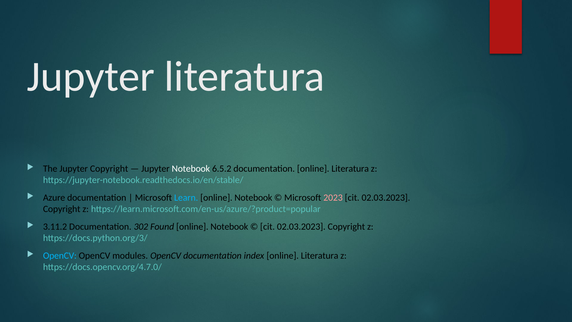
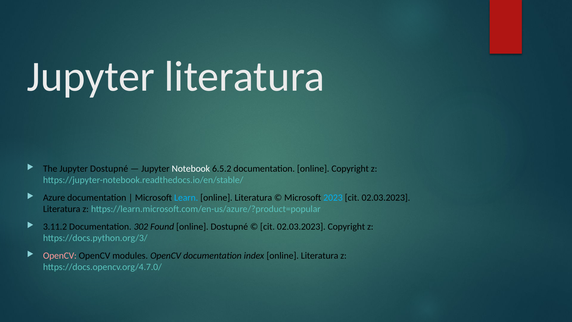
Jupyter Copyright: Copyright -> Dostupné (109, 168)
documentation online Literatura: Literatura -> Copyright (350, 168)
Notebook: Notebook -> Literatura (253, 197)
2023 colour: pink -> light blue (333, 197)
Copyright: Copyright -> Literatura (62, 209)
Found online Notebook: Notebook -> Dostupné (229, 226)
OpenCV colour: light blue -> pink (60, 256)
